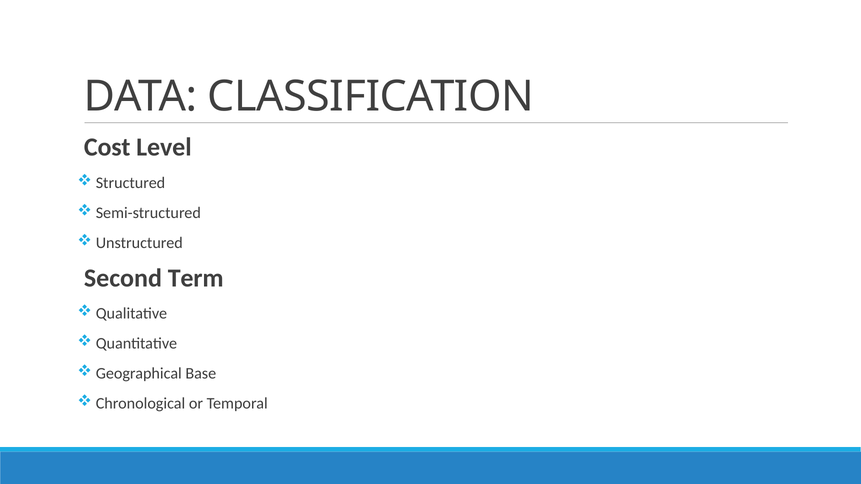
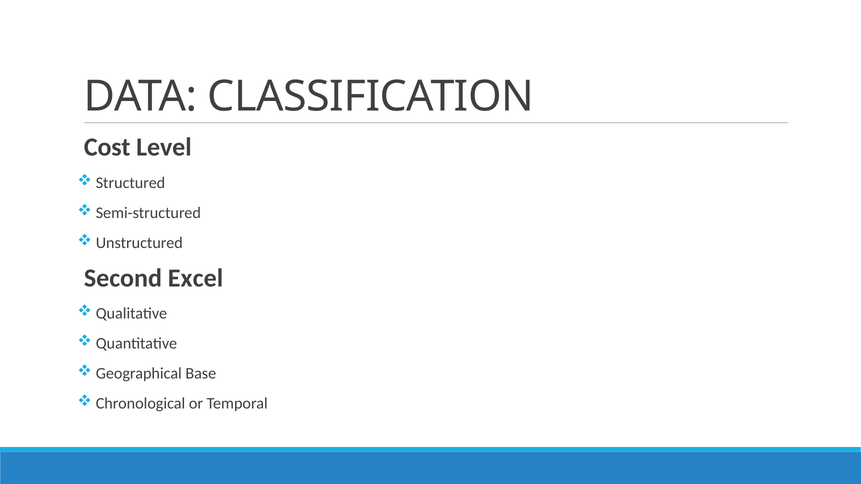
Term: Term -> Excel (195, 278)
